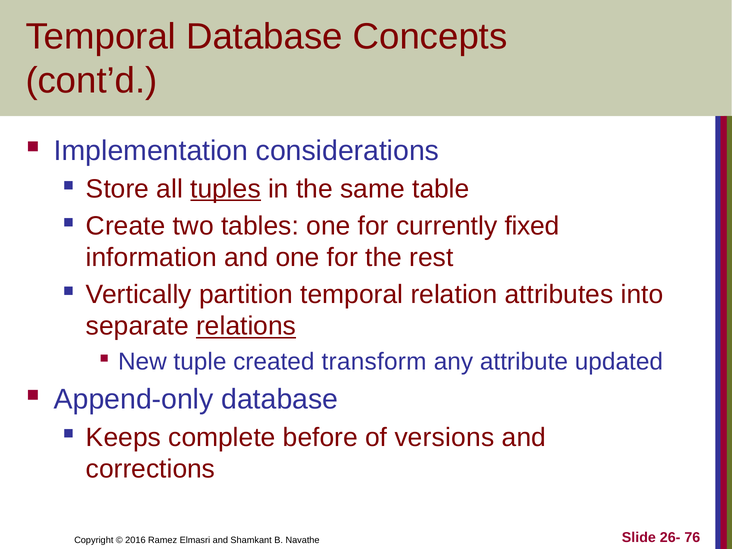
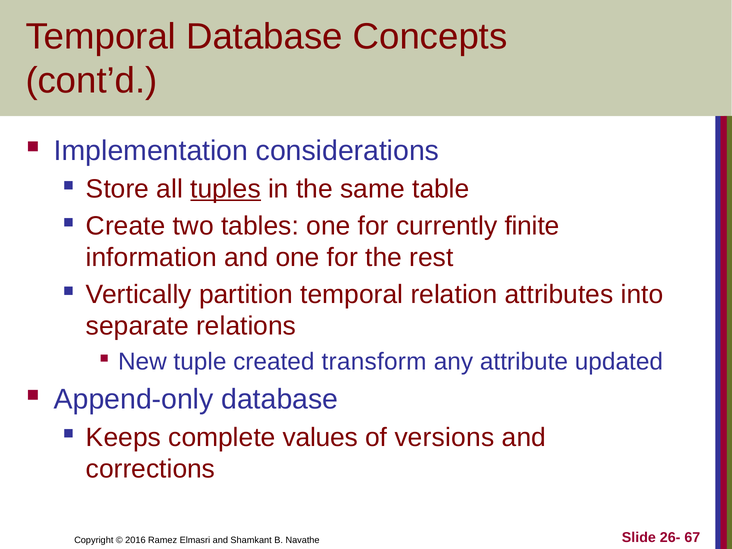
fixed: fixed -> finite (532, 226)
relations underline: present -> none (246, 326)
before: before -> values (320, 437)
76: 76 -> 67 (692, 538)
